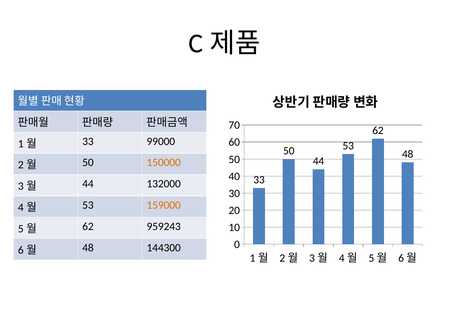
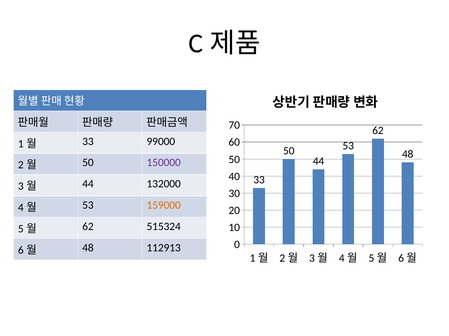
150000 colour: orange -> purple (164, 163)
959243: 959243 -> 515324 (164, 227)
144300: 144300 -> 112913 (164, 248)
